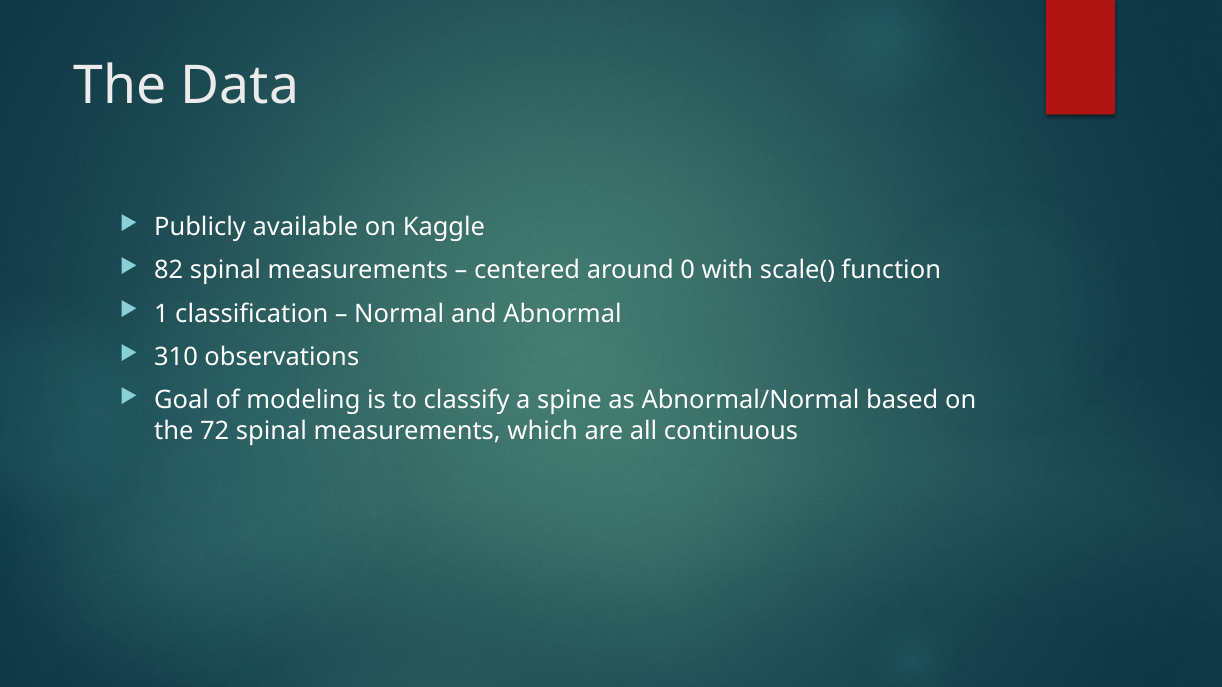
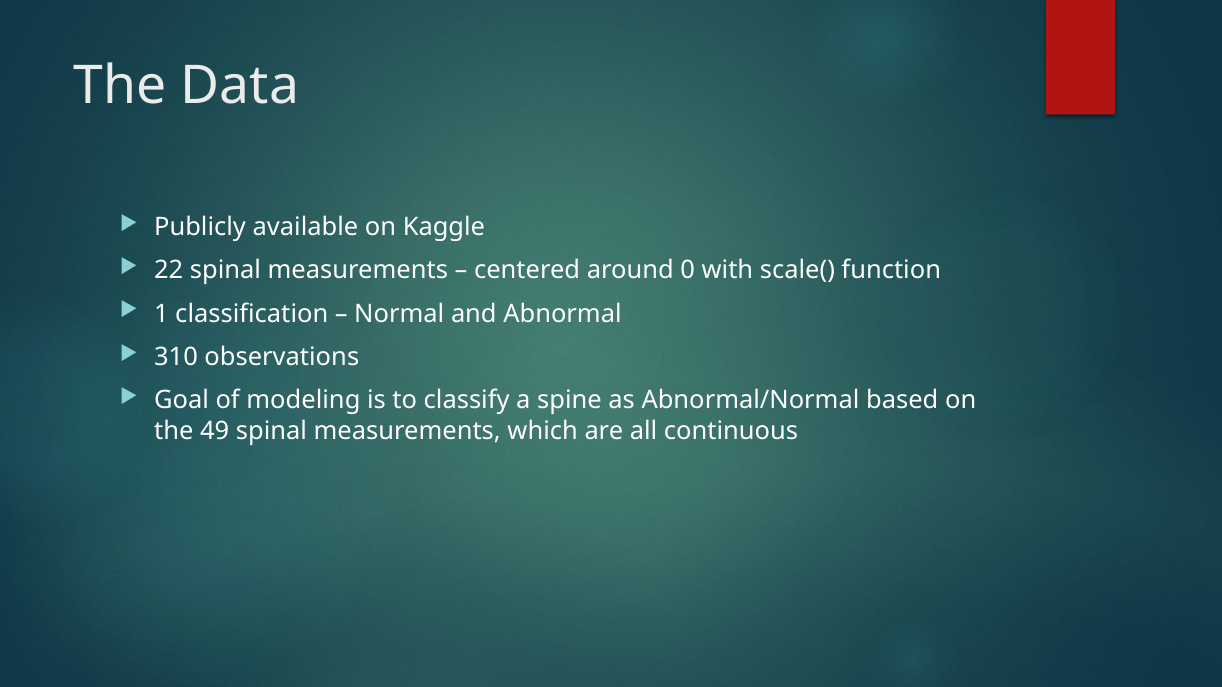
82: 82 -> 22 (169, 271)
72: 72 -> 49 (215, 431)
